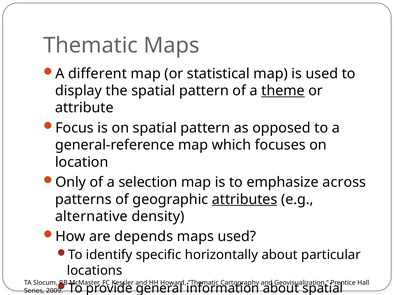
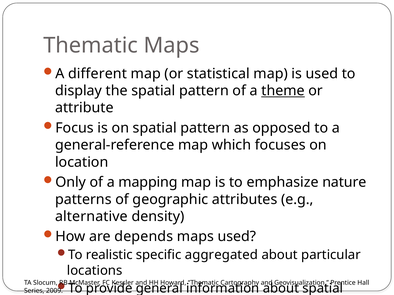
selection: selection -> mapping (148, 183)
across: across -> nature (344, 183)
attributes underline: present -> none (245, 200)
identify: identify -> realistic (109, 255)
horizontally: horizontally -> aggregated (221, 255)
